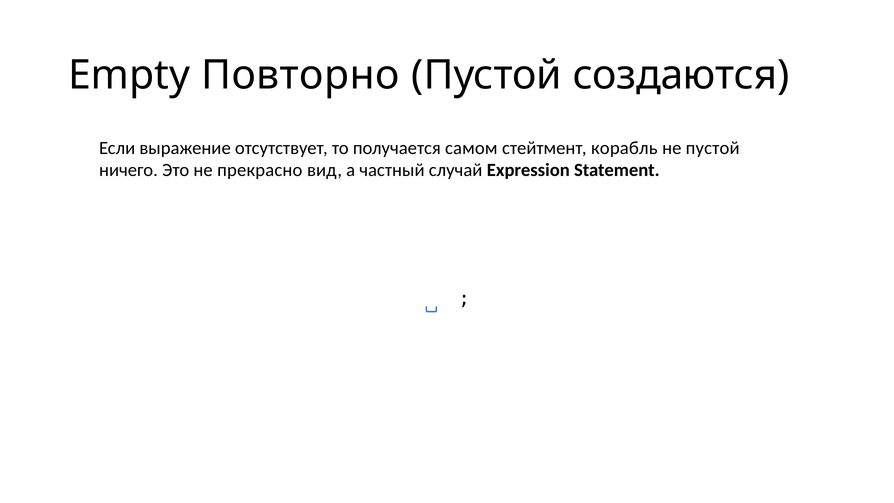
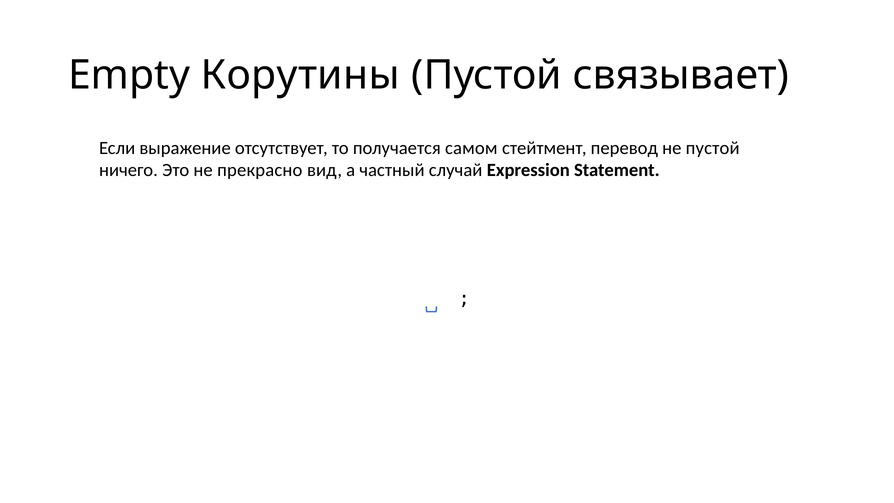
Повторно: Повторно -> Корутины (300, 75)
создаются: создаются -> связывает (681, 75)
корабль: корабль -> перевод (624, 148)
